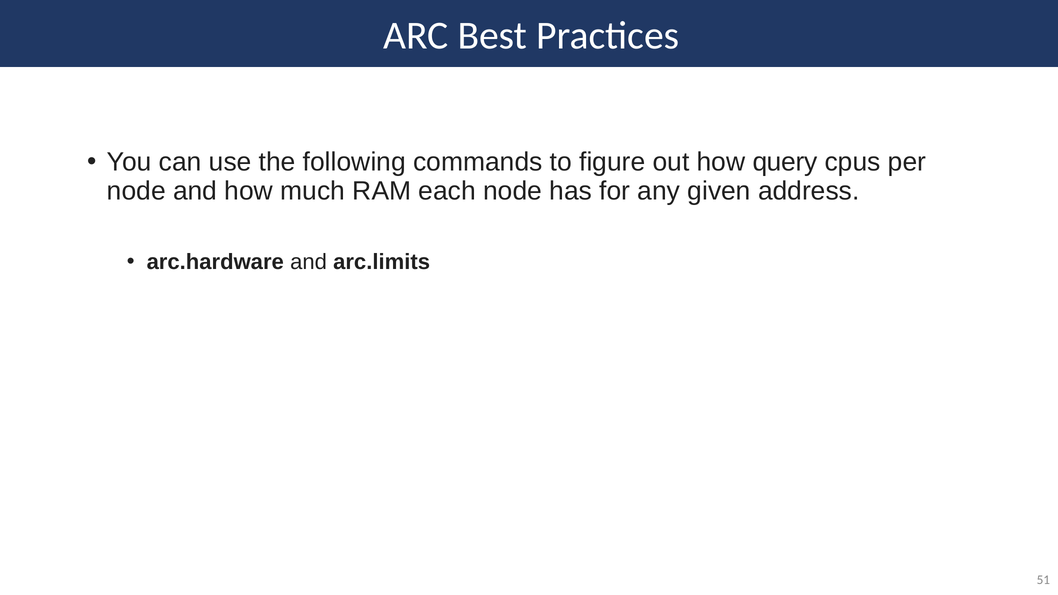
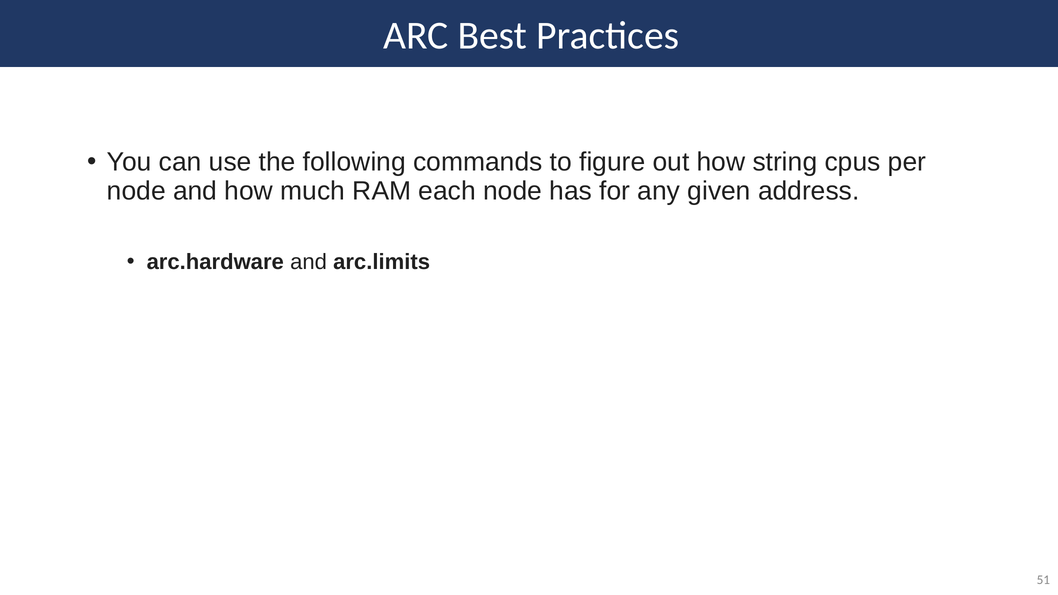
query: query -> string (785, 162)
